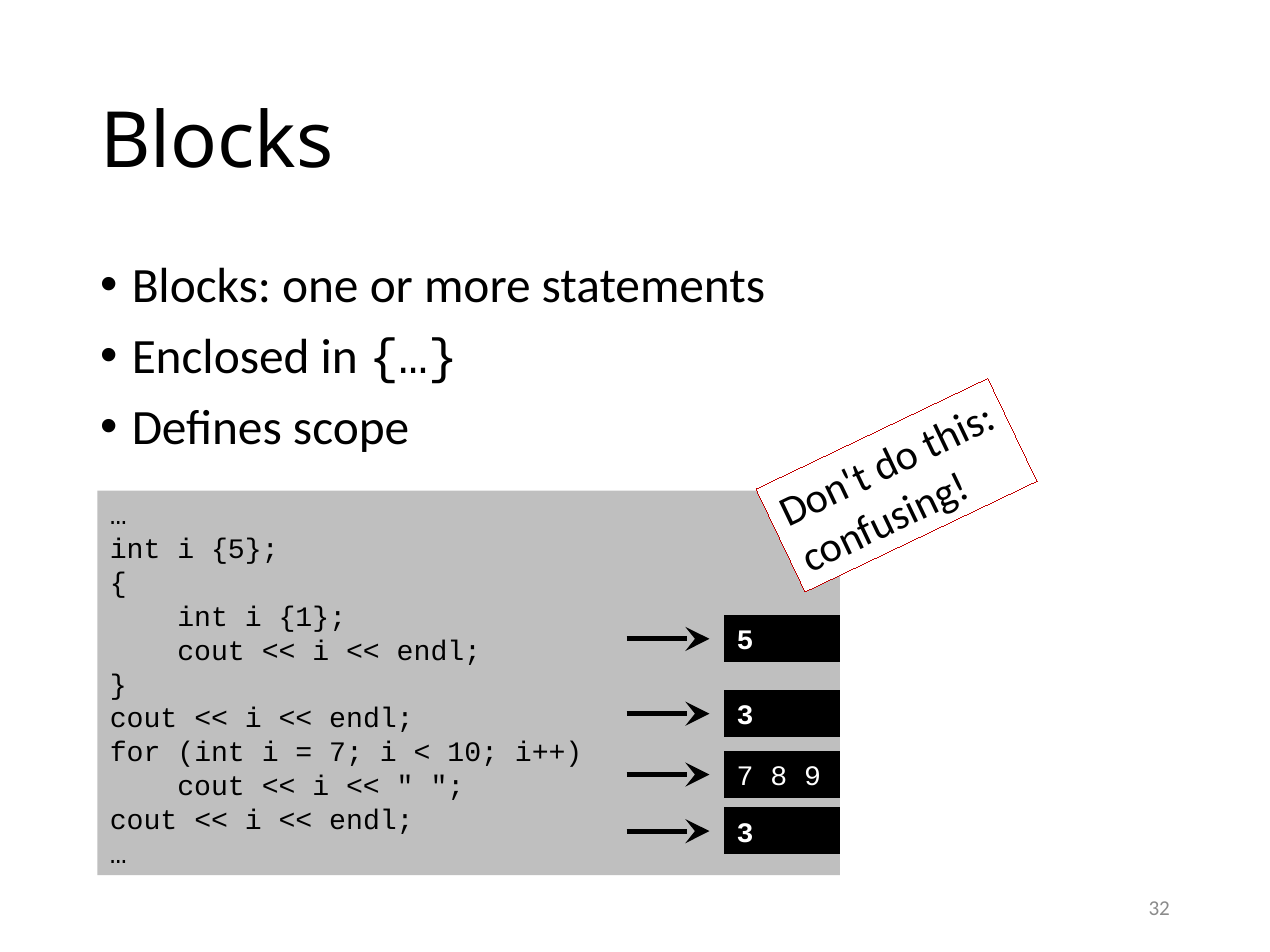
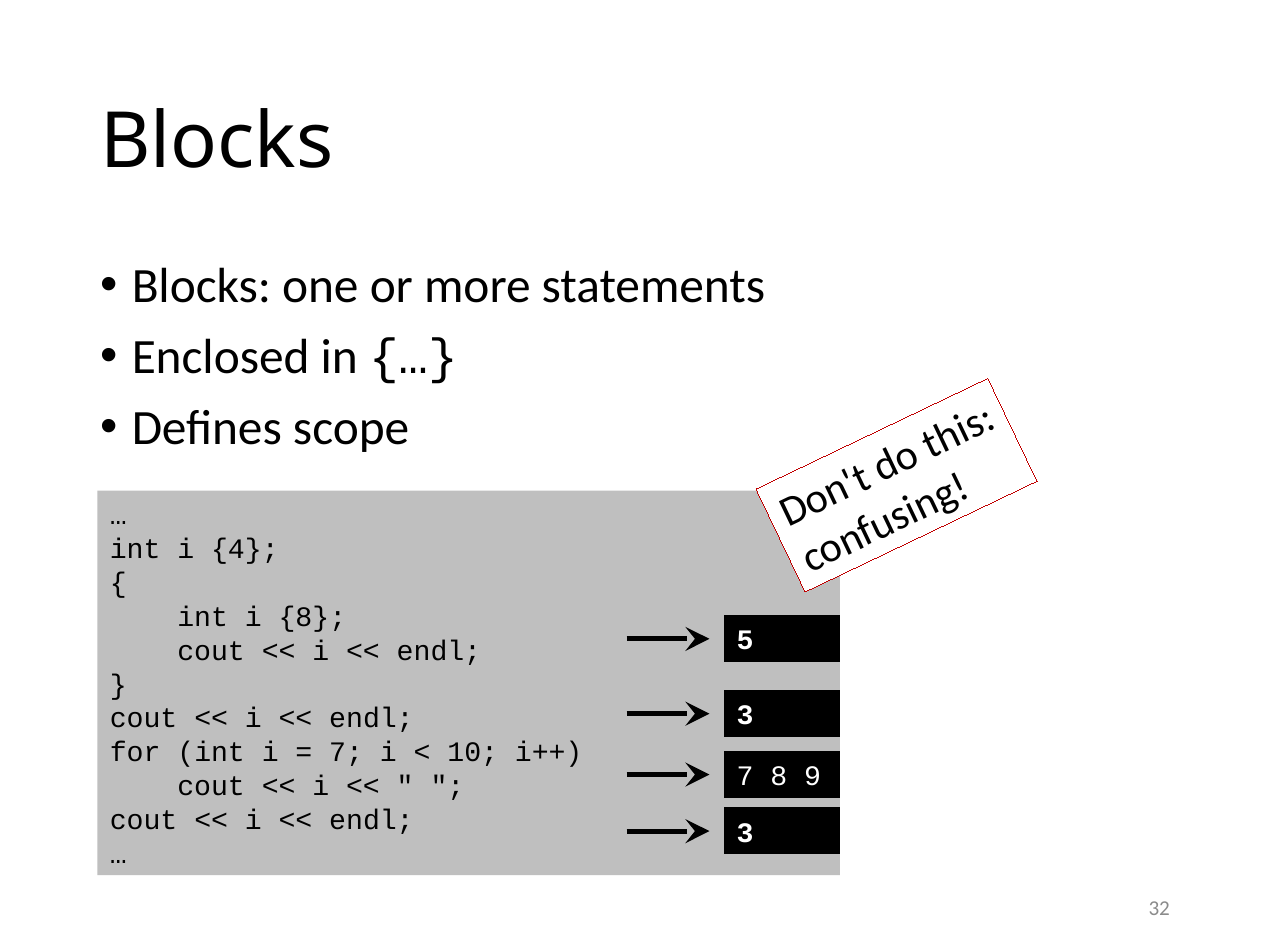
i 5: 5 -> 4 (245, 550)
i 1: 1 -> 8 (312, 617)
